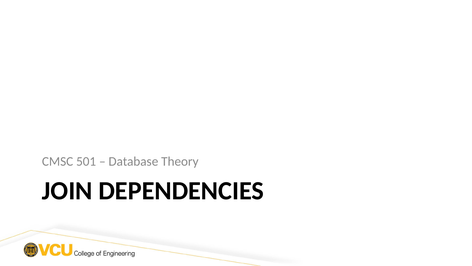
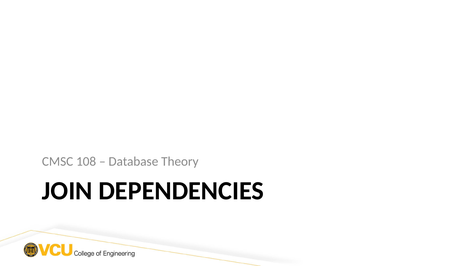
501: 501 -> 108 (86, 161)
